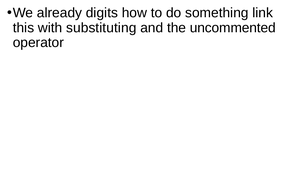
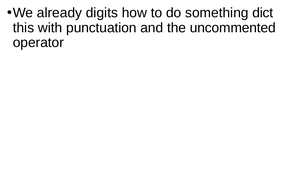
link: link -> dict (263, 13)
substituting: substituting -> punctuation (101, 28)
